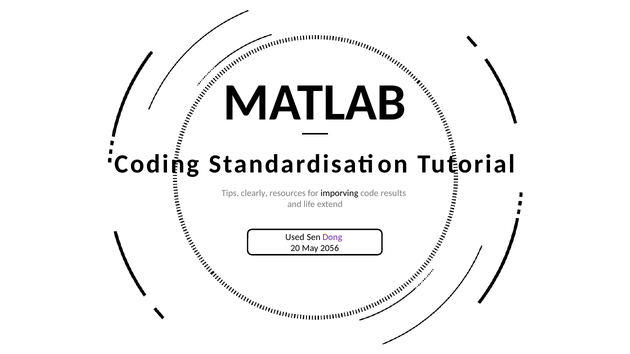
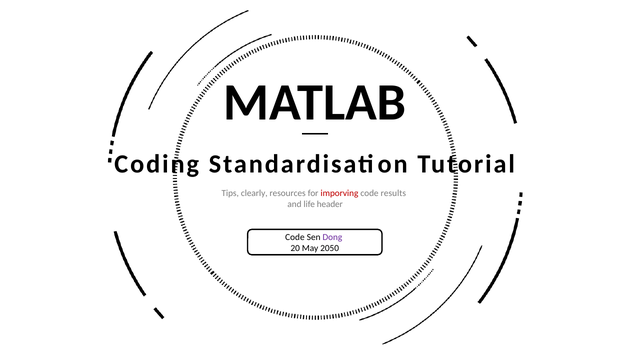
imporving colour: black -> red (339, 193)
extend: extend -> header (330, 205)
Used: Used -> Code (295, 237)
2056: 2056 -> 2050 (330, 248)
